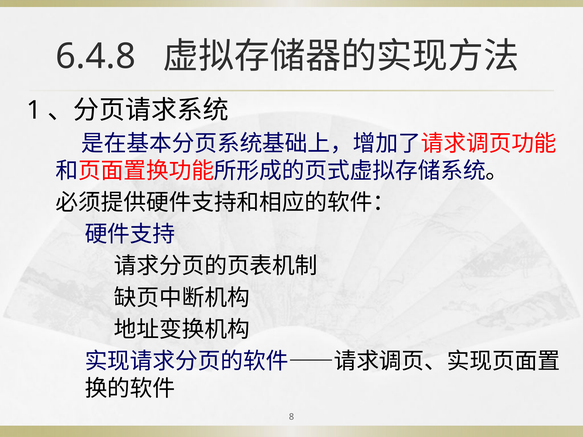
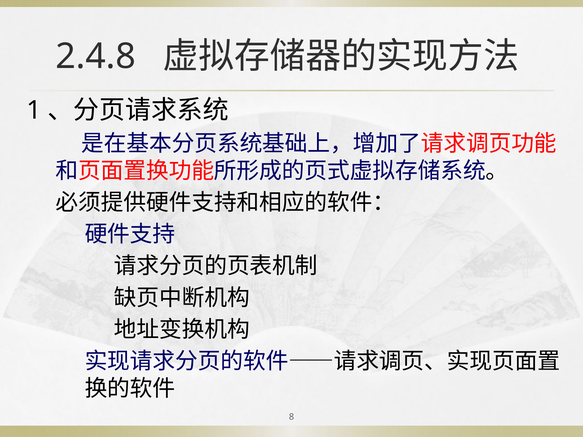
6.4.8: 6.4.8 -> 2.4.8 (96, 56)
